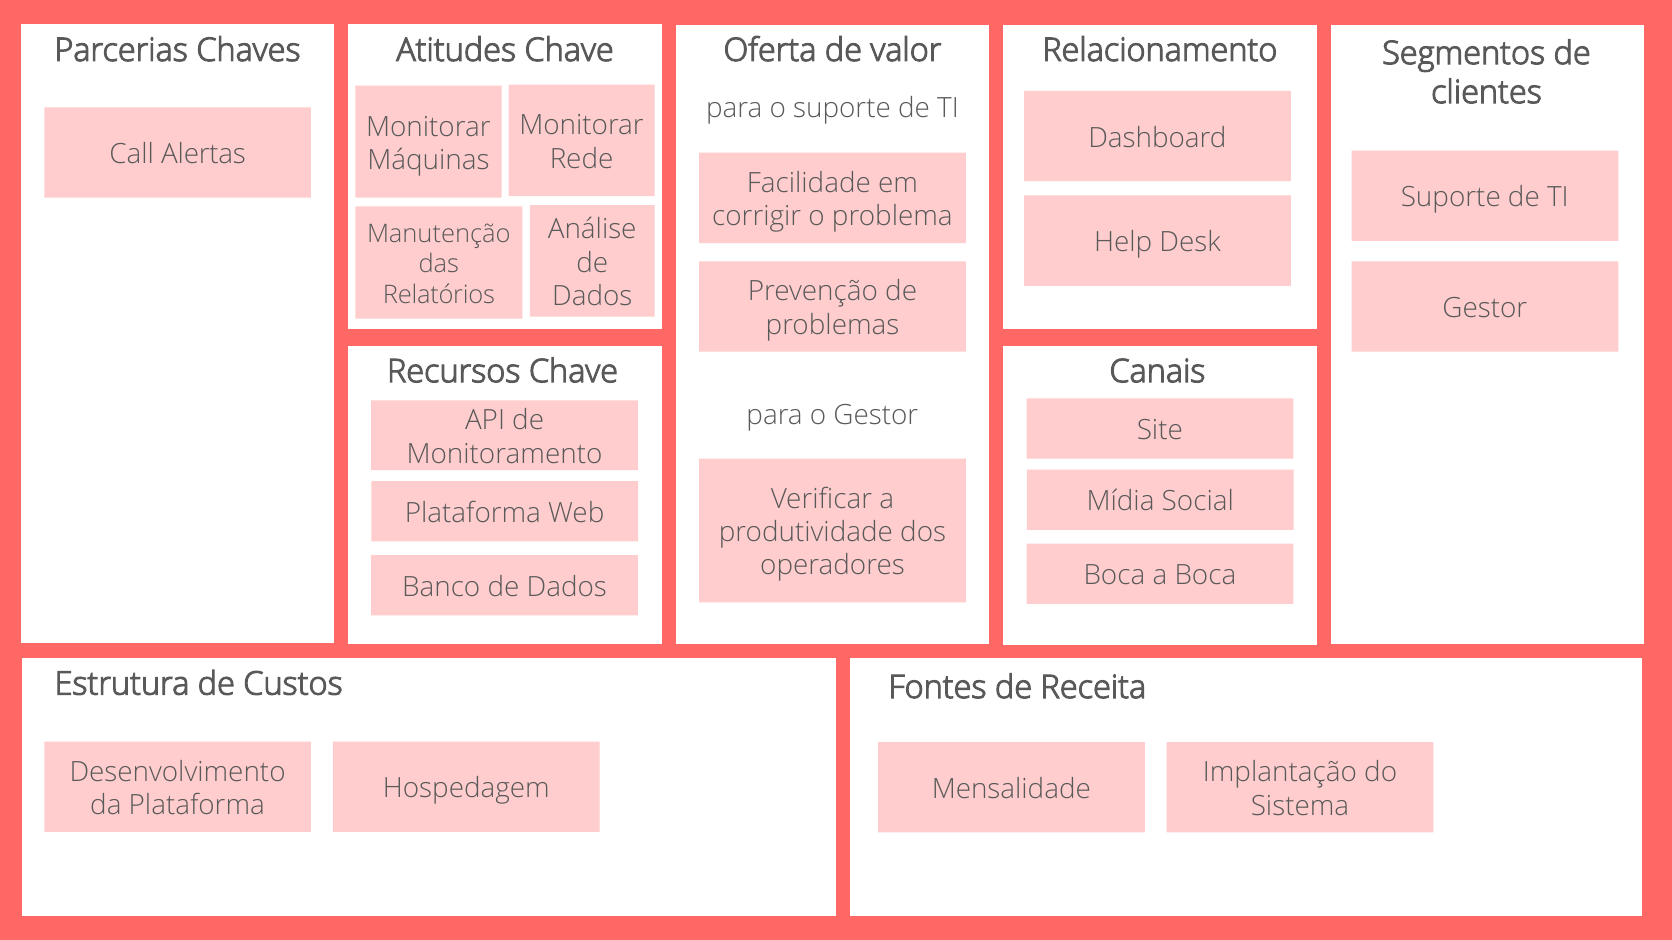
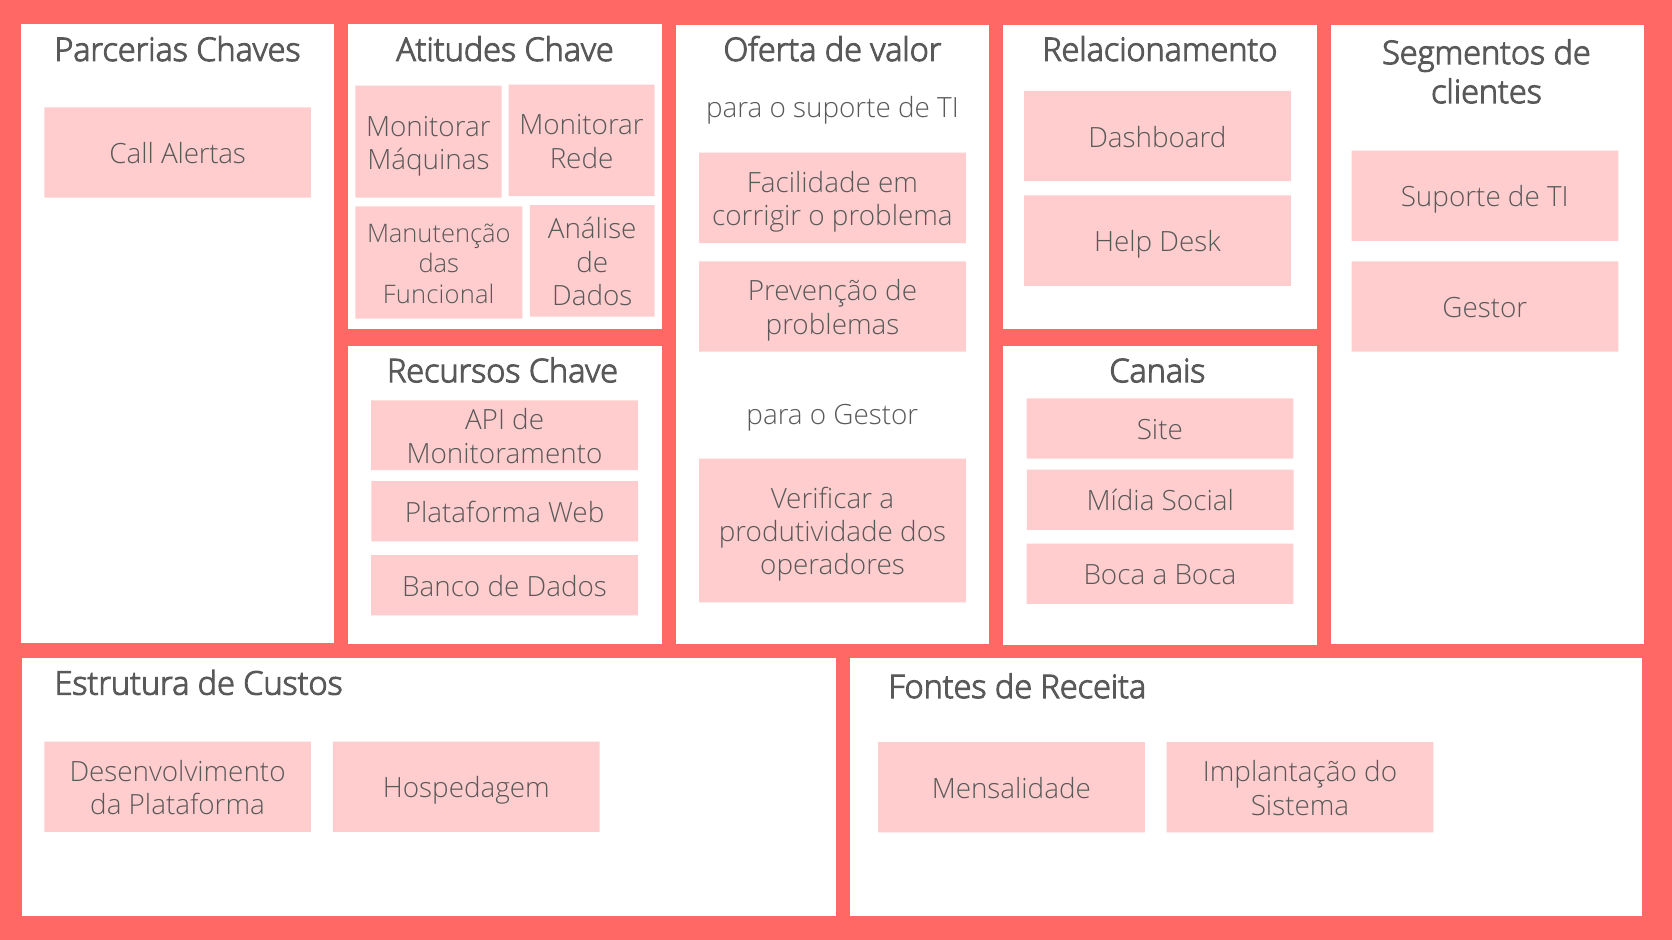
Relatórios: Relatórios -> Funcional (439, 295)
